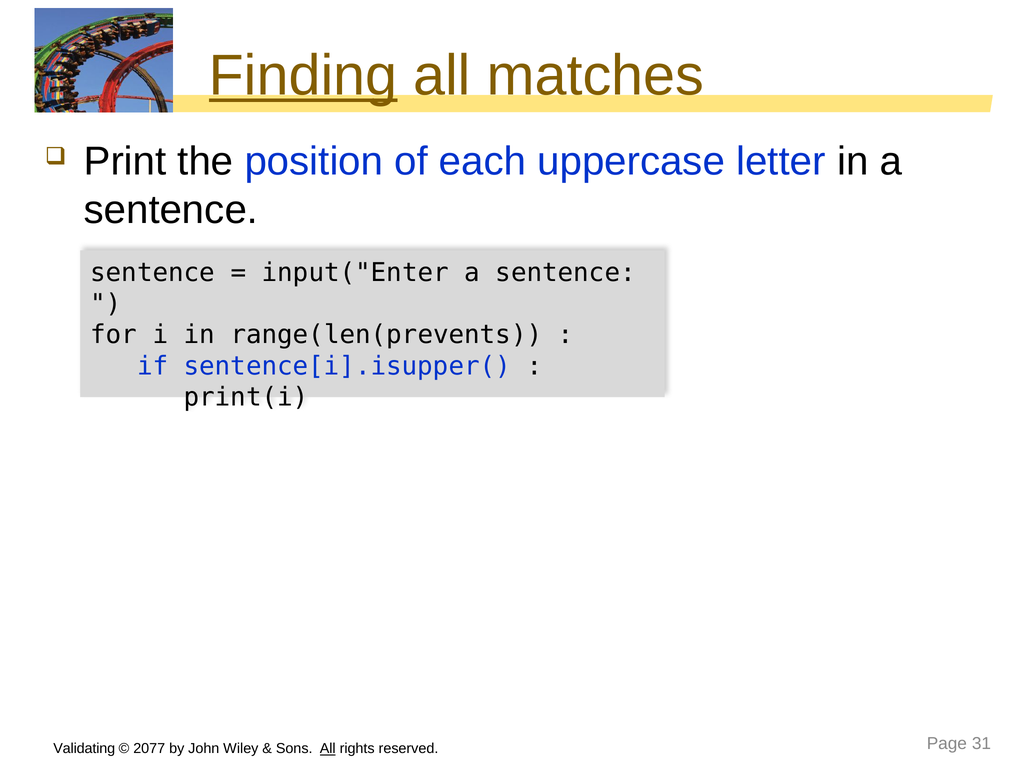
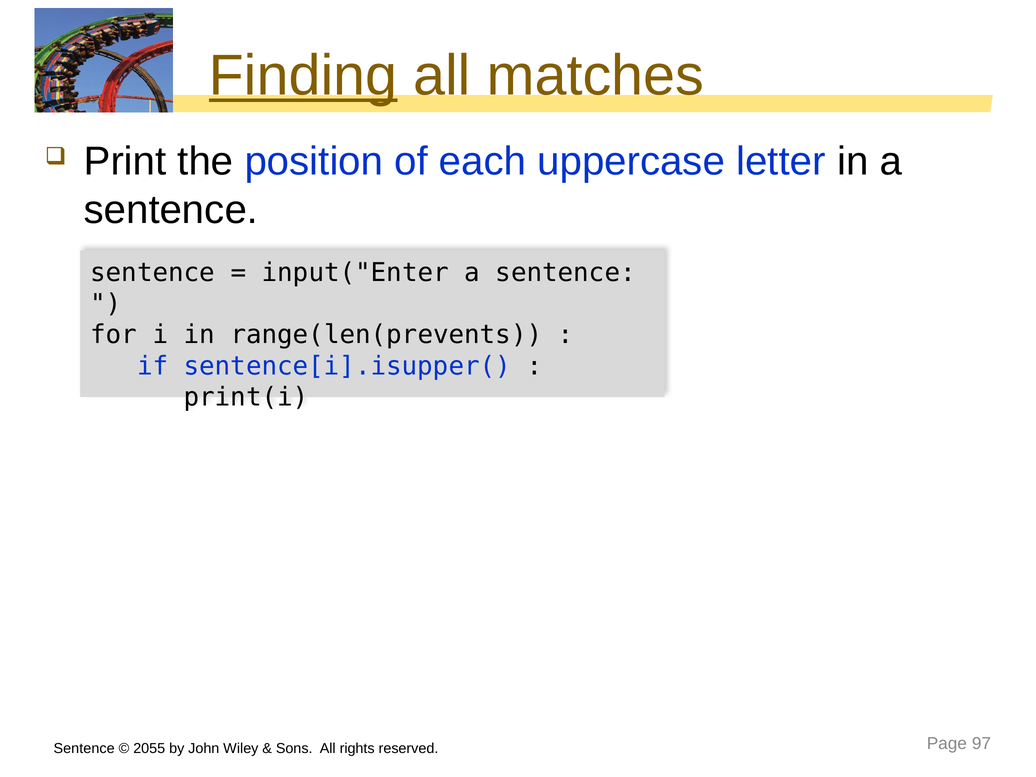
Validating: Validating -> Sentence (84, 749)
2077: 2077 -> 2055 (149, 749)
All underline: present -> none (328, 749)
31: 31 -> 97 (981, 744)
